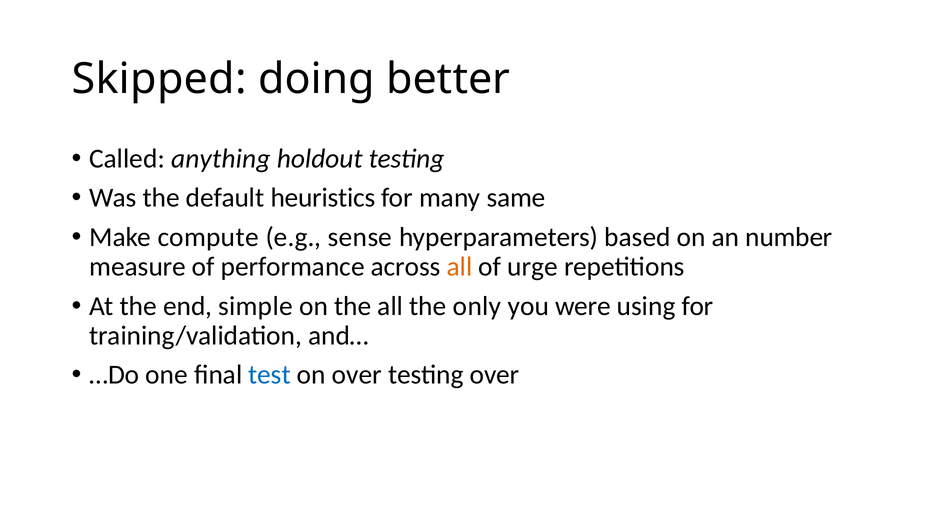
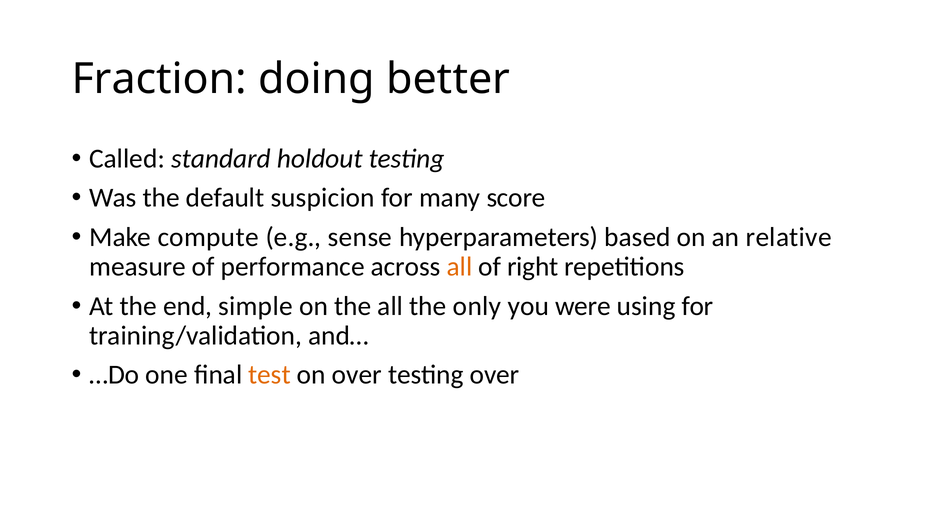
Skipped: Skipped -> Fraction (159, 79)
anything: anything -> standard (221, 159)
heuristics: heuristics -> suspicion (323, 198)
same: same -> score (516, 198)
number: number -> relative (789, 238)
urge: urge -> right (533, 267)
test colour: blue -> orange (270, 375)
